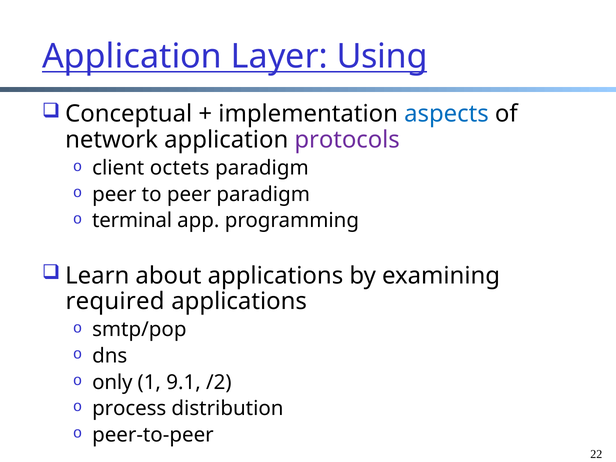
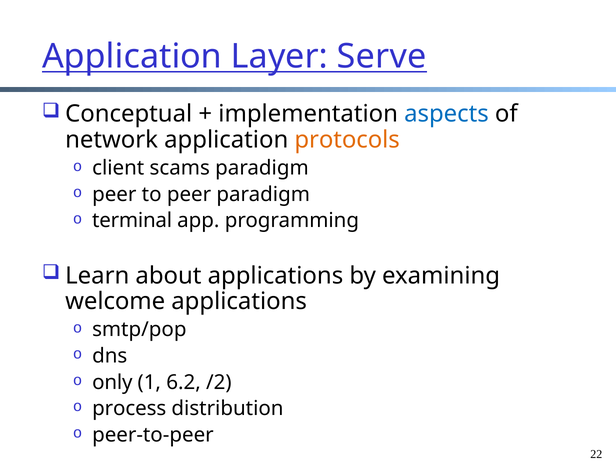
Using: Using -> Serve (382, 56)
protocols colour: purple -> orange (347, 140)
octets: octets -> scams (180, 168)
required: required -> welcome (115, 302)
9.1: 9.1 -> 6.2 (184, 382)
